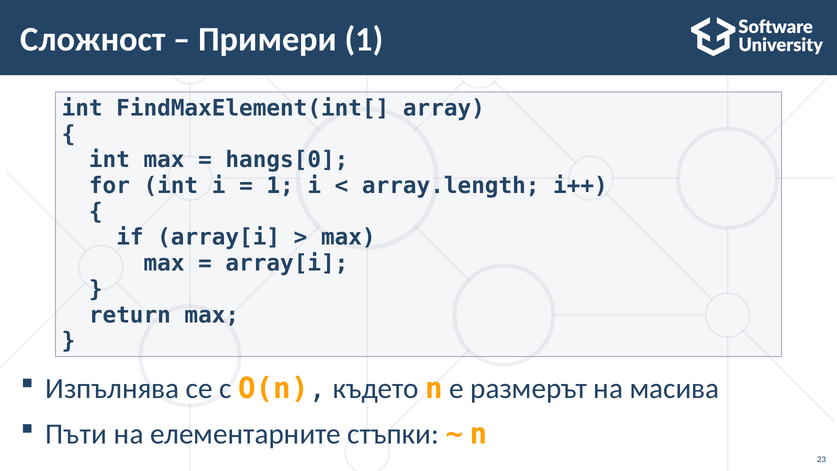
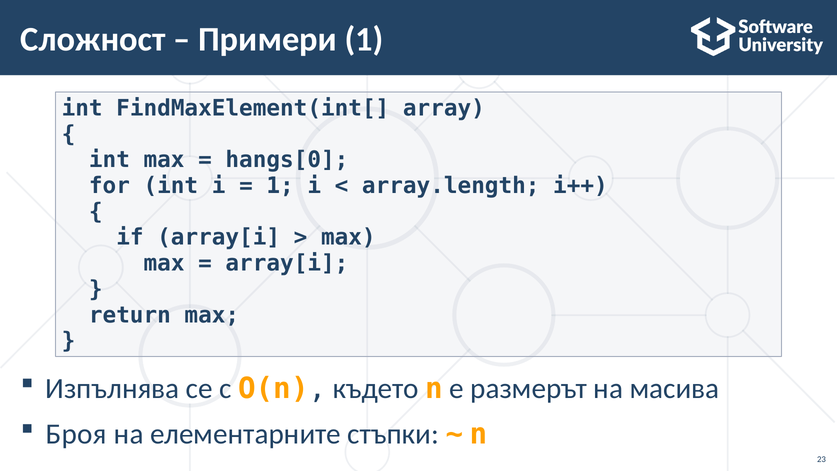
Пъти: Пъти -> Броя (76, 434)
